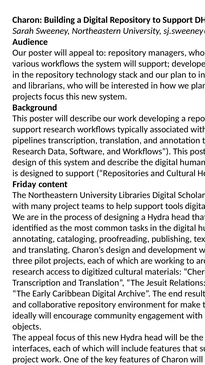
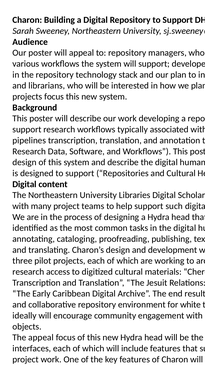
Friday: Friday -> Digital (24, 184)
support tools: tools -> such (174, 206)
make: make -> white (190, 304)
